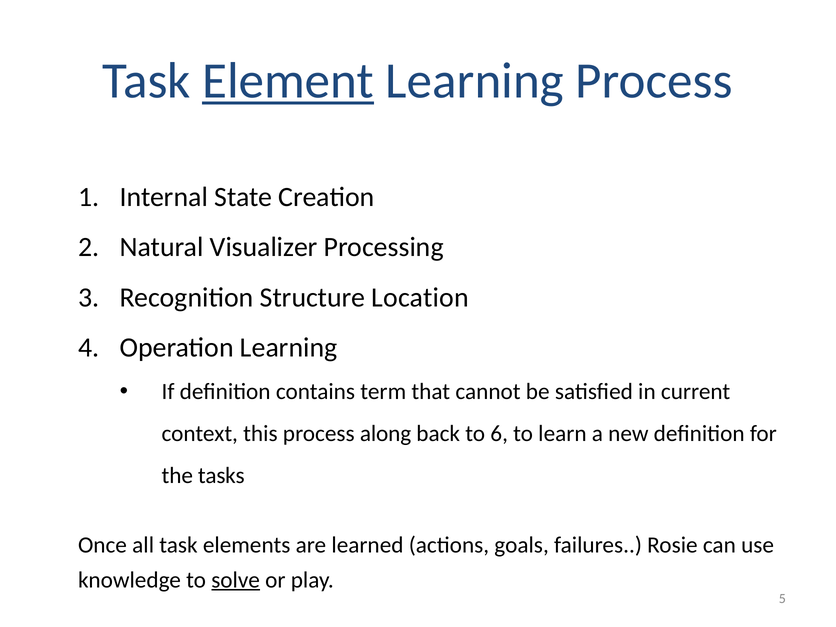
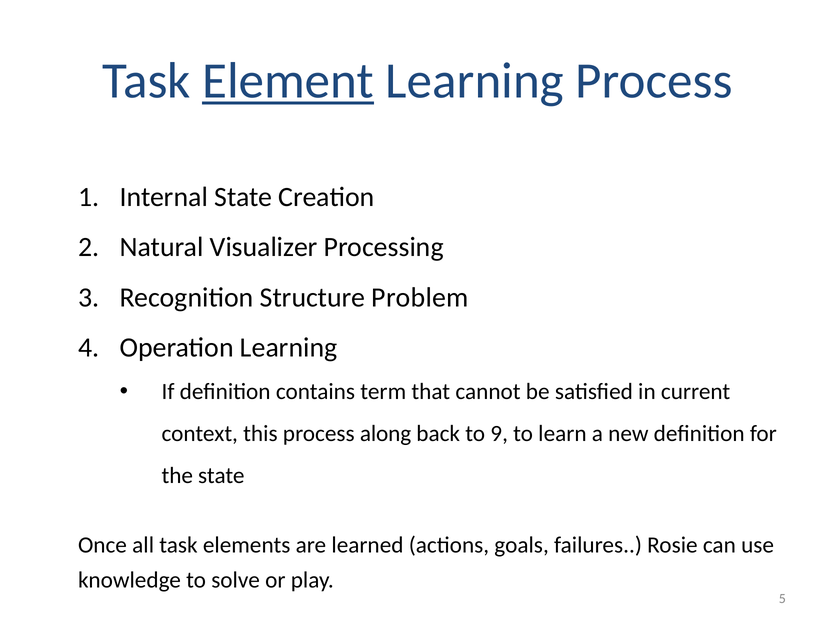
Location: Location -> Problem (420, 297)
6: 6 -> 9 (499, 434)
the tasks: tasks -> state (221, 475)
solve underline: present -> none (236, 580)
